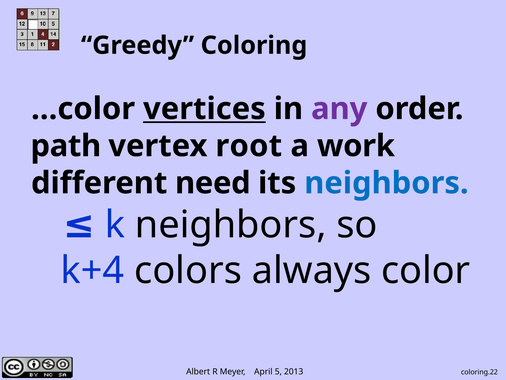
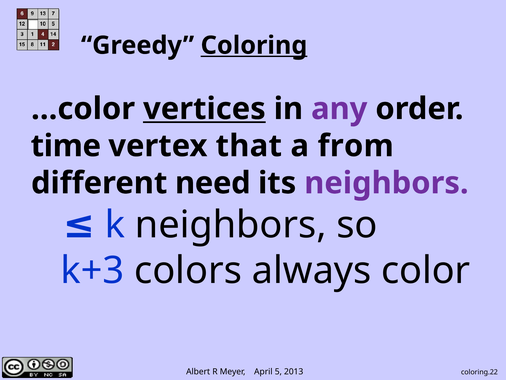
Coloring underline: none -> present (254, 45)
path: path -> time (66, 146)
root: root -> that (249, 146)
work: work -> from (356, 146)
neighbors colour: blue -> purple (386, 183)
k+4: k+4 -> k+3 (92, 270)
